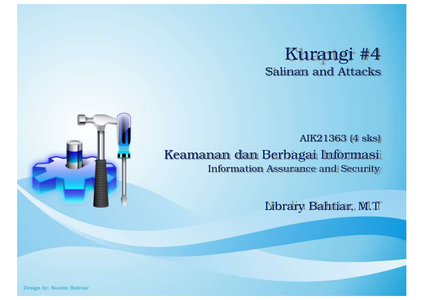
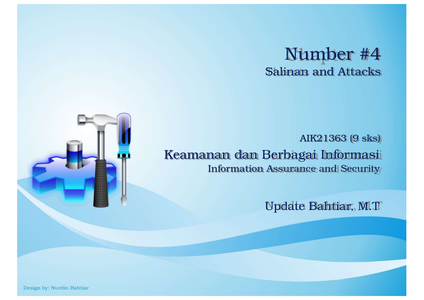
Kurangi: Kurangi -> Number (319, 54)
4: 4 -> 9 (354, 138)
Library: Library -> Update (285, 206)
